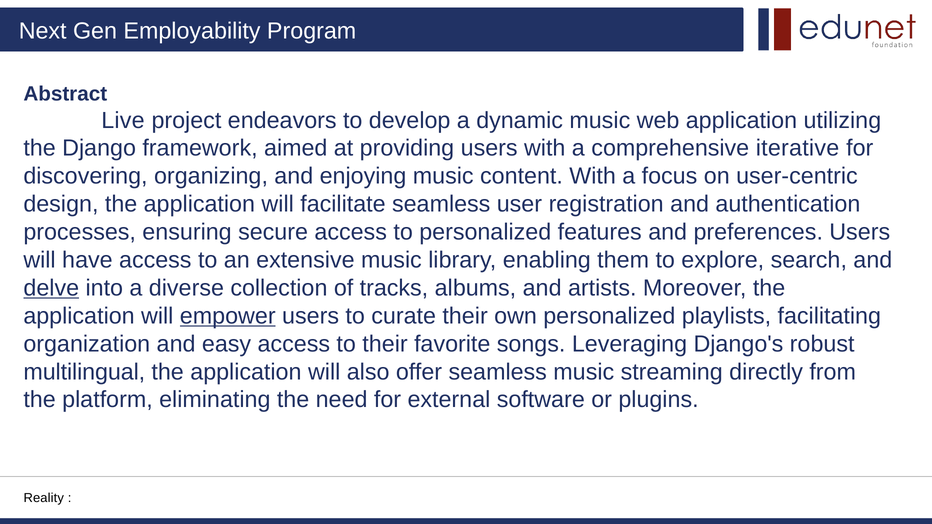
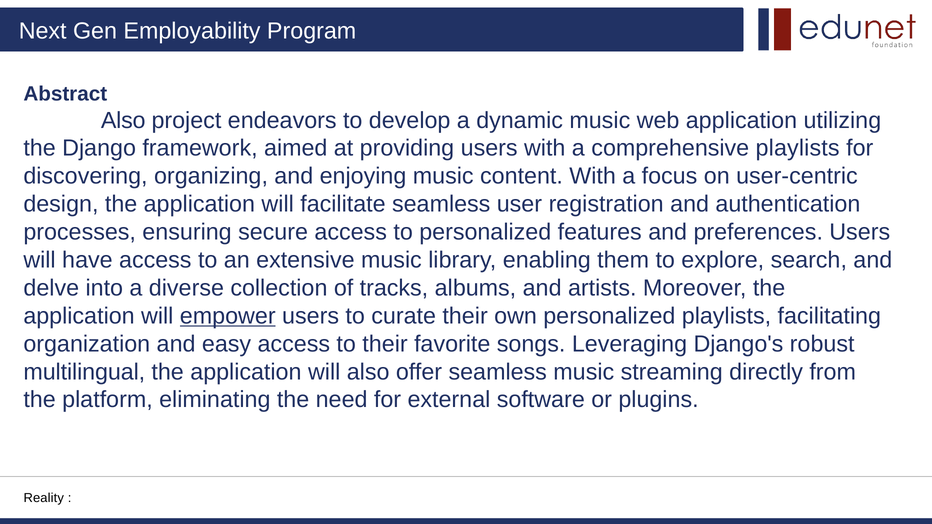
Live: Live -> Also (123, 120)
comprehensive iterative: iterative -> playlists (798, 148)
delve underline: present -> none (51, 288)
